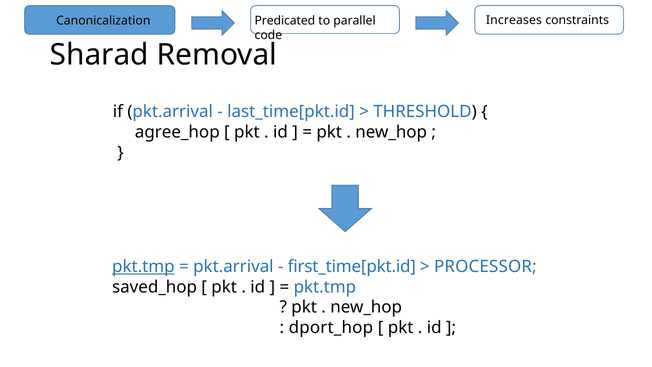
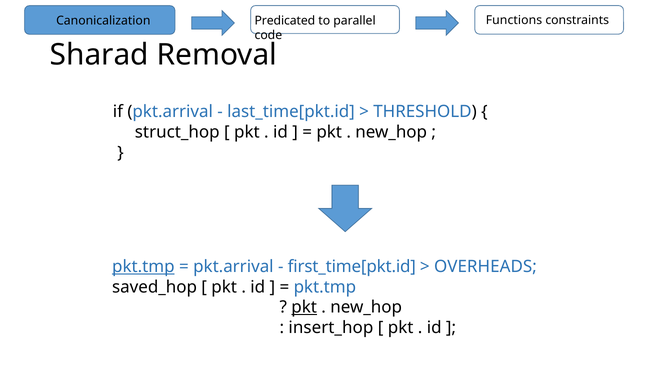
Increases: Increases -> Functions (514, 20)
agree_hop: agree_hop -> struct_hop (177, 132)
PROCESSOR: PROCESSOR -> OVERHEADS (485, 266)
pkt underline: none -> present (304, 307)
dport_hop: dport_hop -> insert_hop (331, 328)
